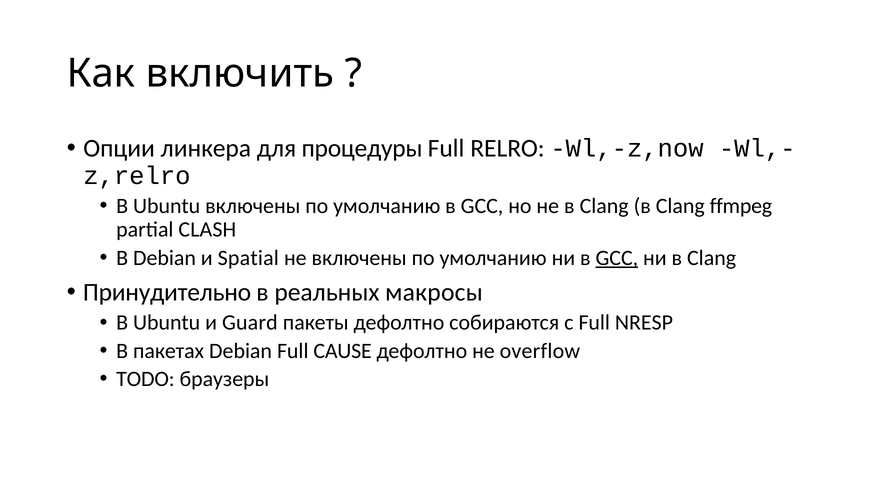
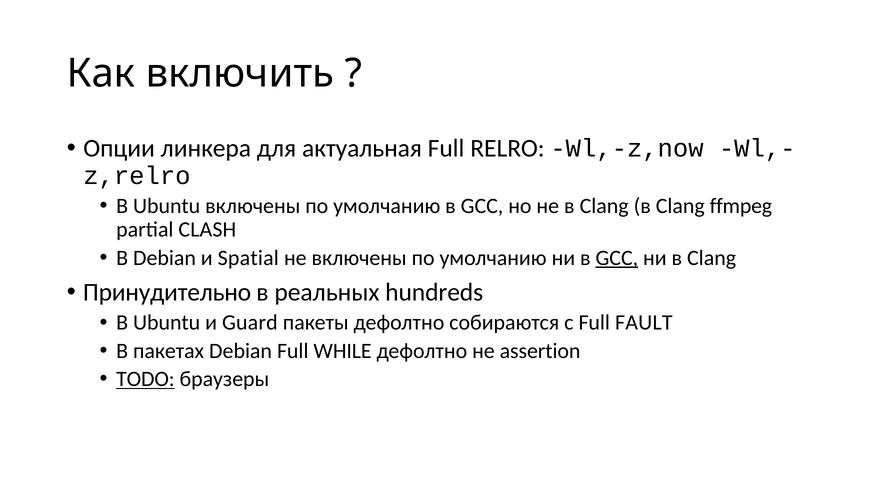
процедуры: процедуры -> актуальная (362, 148)
макросы: макросы -> hundreds (434, 293)
NRESP: NRESP -> FAULT (644, 323)
CAUSE: CAUSE -> WHILE (343, 351)
overflow: overflow -> assertion (540, 351)
TODO underline: none -> present (145, 379)
